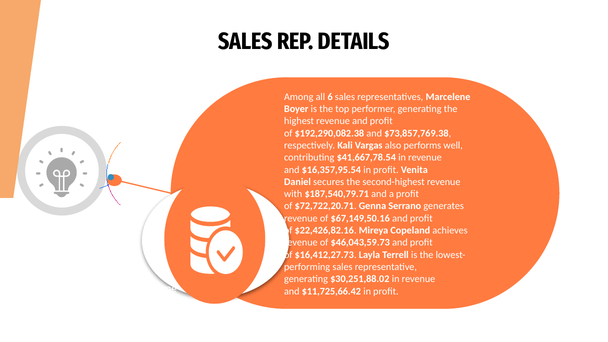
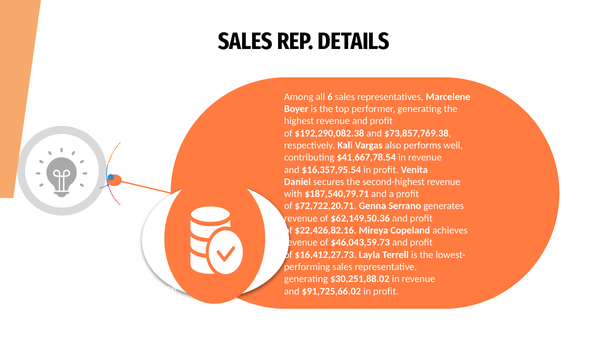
$67,149,50.16: $67,149,50.16 -> $62,149,50.36 (360, 218)
$11,725,66.42: $11,725,66.42 -> $91,725,66.02 (331, 291)
